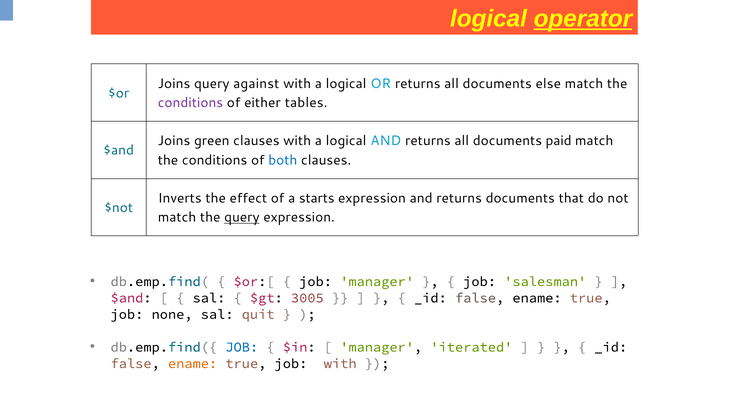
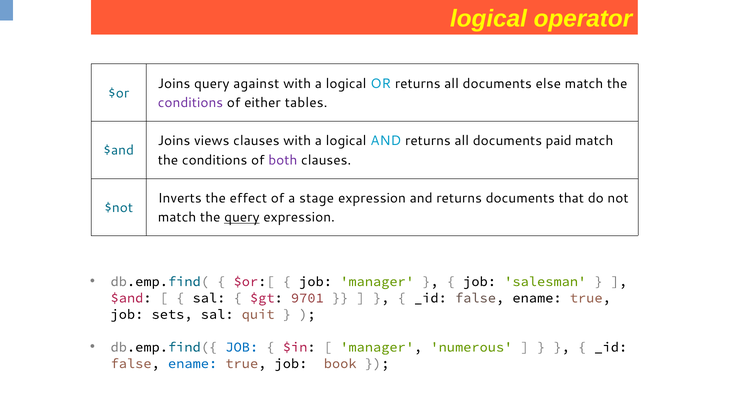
operator underline: present -> none (583, 19)
green: green -> views (212, 141)
both colour: blue -> purple (283, 160)
starts: starts -> stage (317, 198)
3005: 3005 -> 9701 (307, 298)
none: none -> sets (172, 314)
iterated: iterated -> numerous (471, 347)
ename colour: orange -> blue (193, 364)
job with: with -> book (340, 364)
